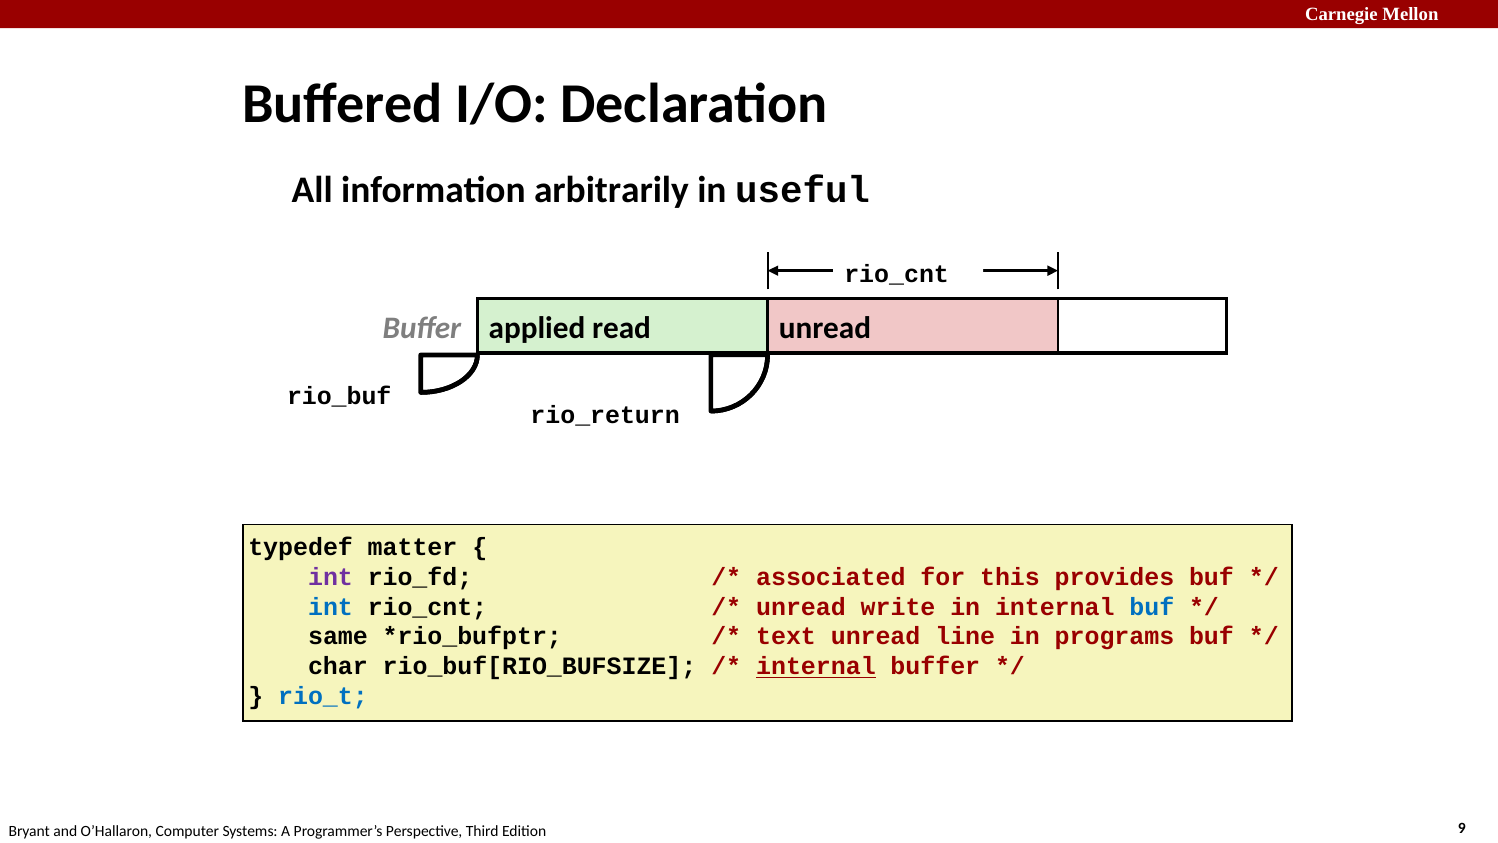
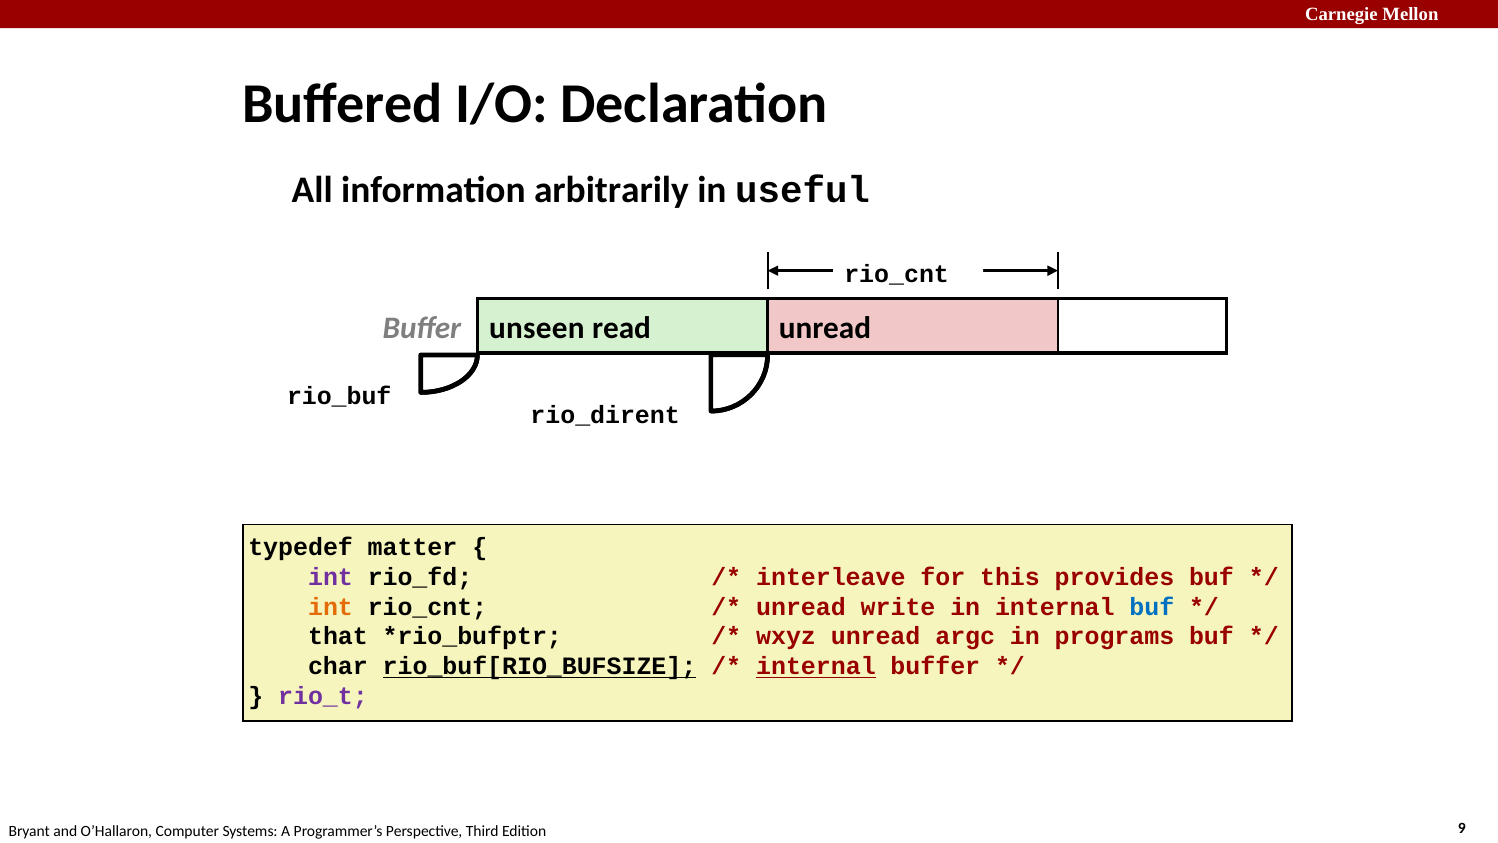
applied: applied -> unseen (537, 328)
rio_return: rio_return -> rio_dirent (605, 415)
associated: associated -> interleave (831, 577)
int colour: blue -> orange (331, 607)
same: same -> that (338, 636)
text: text -> wxyz (786, 636)
line: line -> argc (965, 636)
rio_buf[RIO_BUFSIZE underline: none -> present (540, 666)
rio_t colour: blue -> purple (323, 696)
